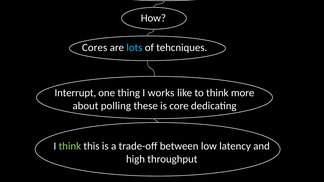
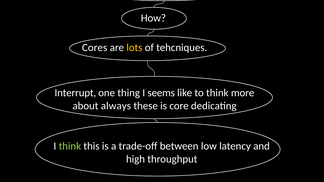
lots colour: light blue -> yellow (134, 48)
works: works -> seems (161, 93)
polling: polling -> always (116, 106)
